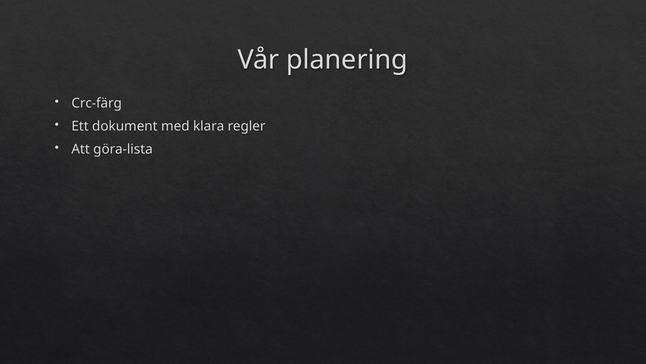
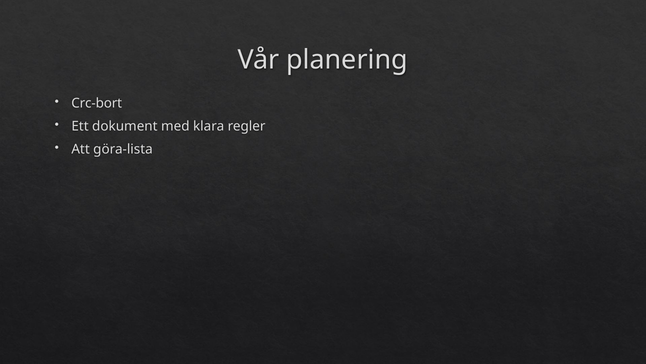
Crc-färg: Crc-färg -> Crc-bort (97, 103)
